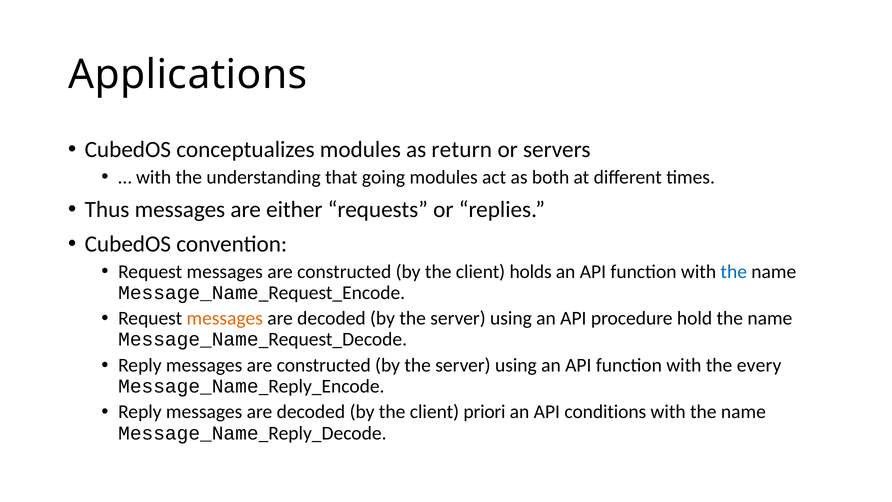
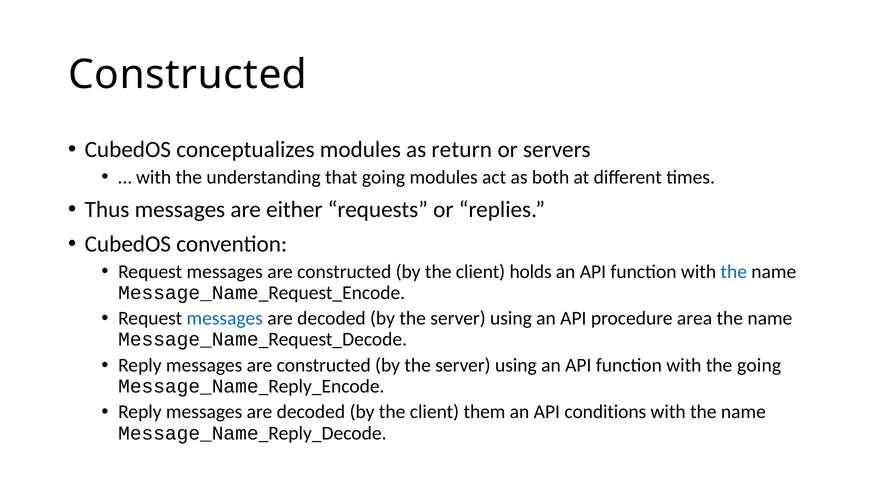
Applications: Applications -> Constructed (188, 75)
messages colour: orange -> blue (225, 318)
hold: hold -> area (695, 318)
the every: every -> going (759, 365)
priori: priori -> them (484, 412)
